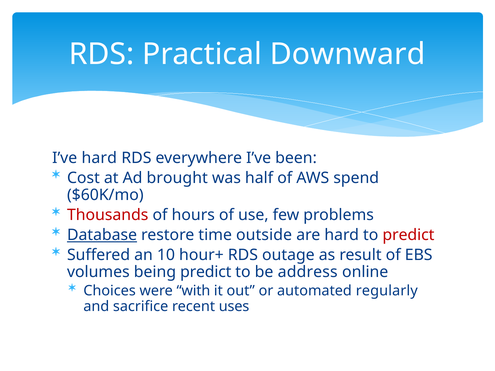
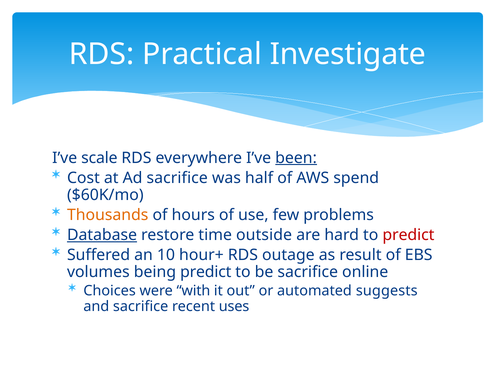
Downward: Downward -> Investigate (348, 54)
I’ve hard: hard -> scale (99, 158)
been underline: none -> present (296, 158)
Ad brought: brought -> sacrifice (177, 178)
Thousands colour: red -> orange (108, 215)
be address: address -> sacrifice (308, 272)
regularly: regularly -> suggests (387, 291)
